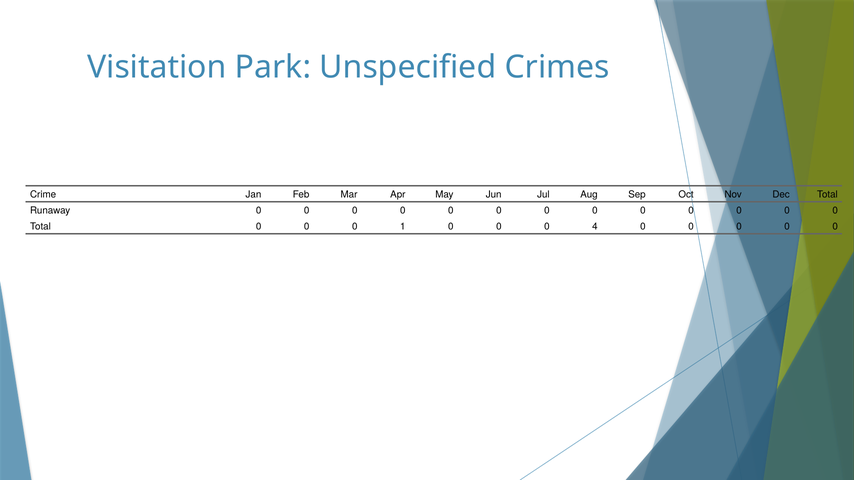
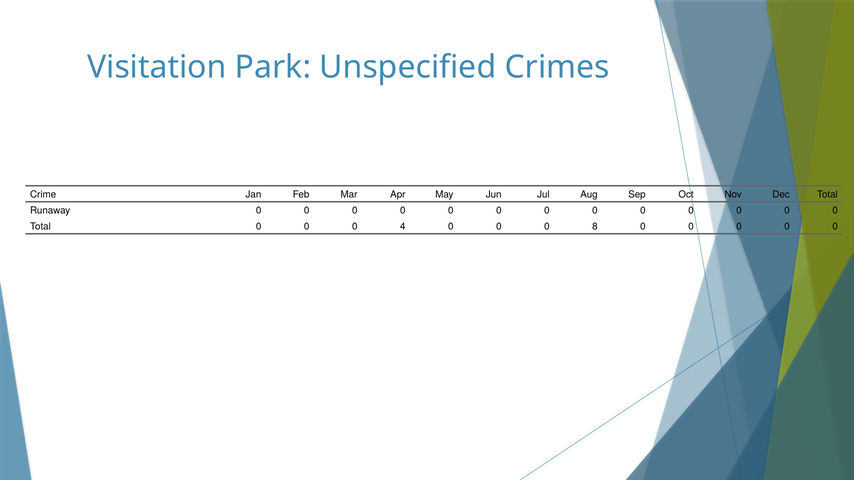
1: 1 -> 4 (403, 227)
4: 4 -> 8 (595, 227)
